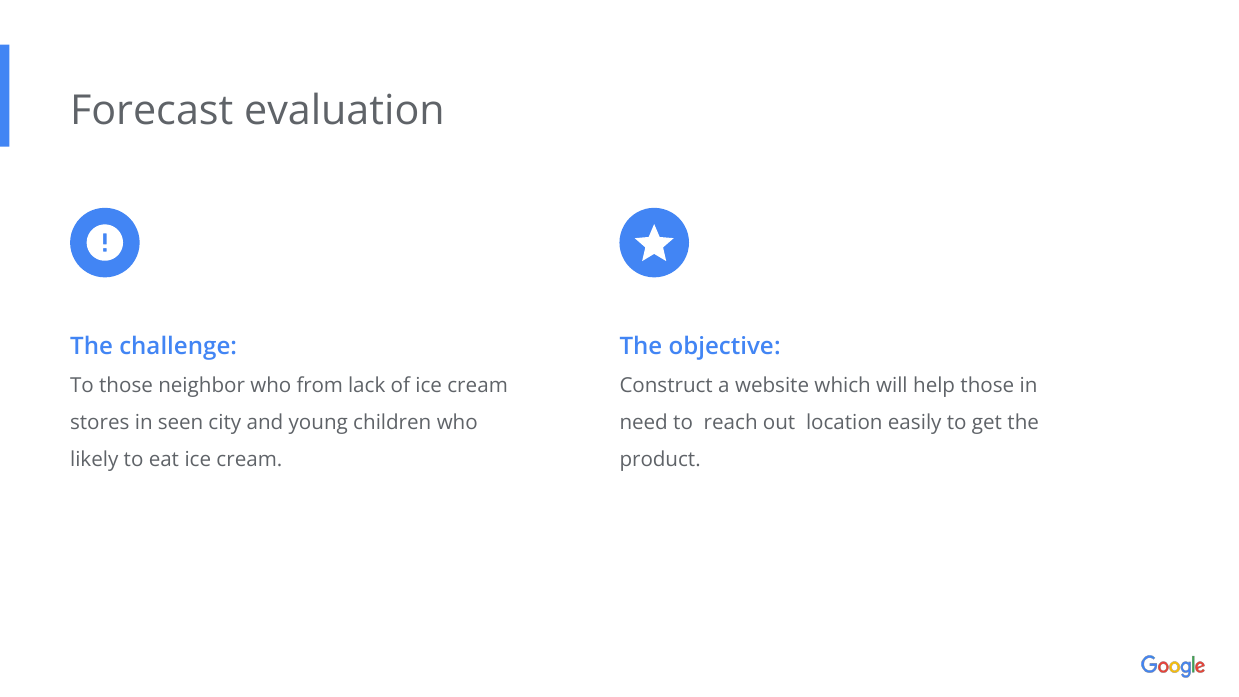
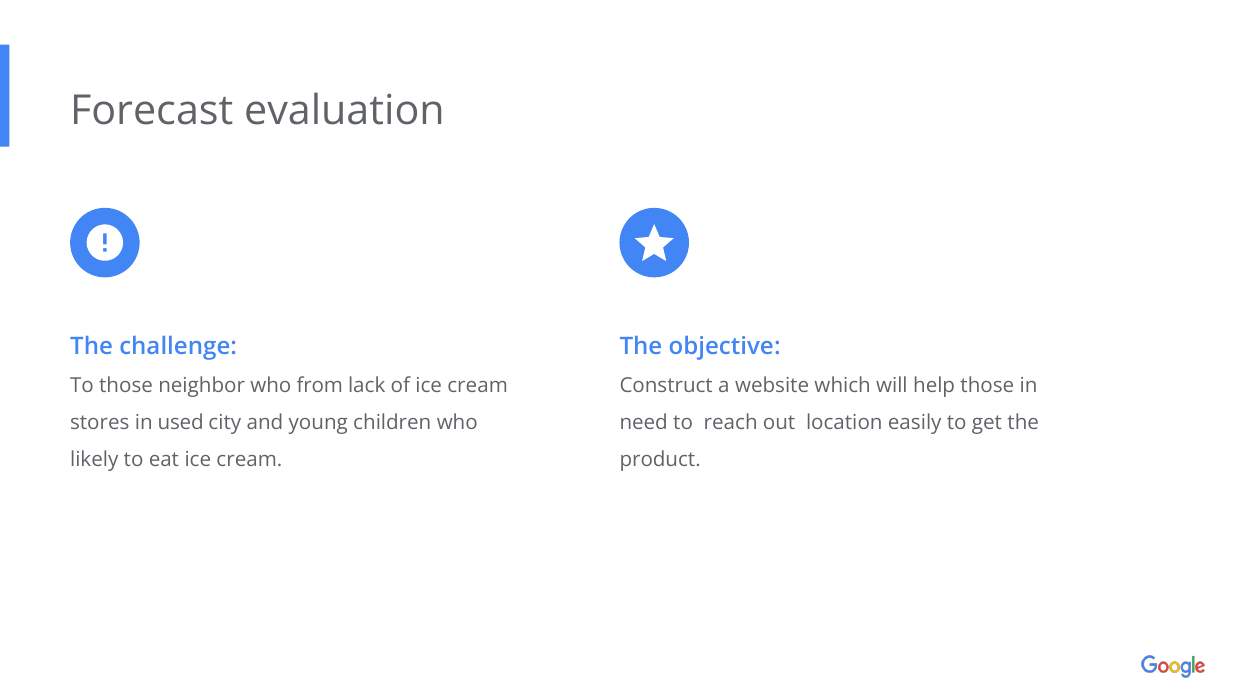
seen: seen -> used (181, 422)
